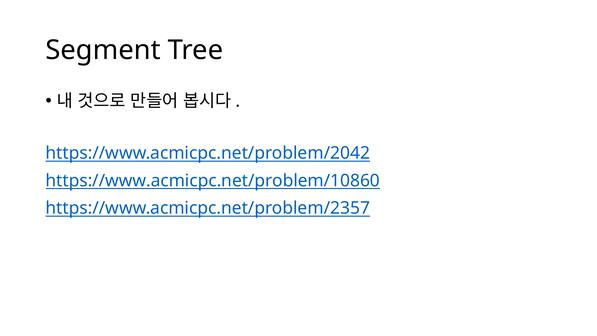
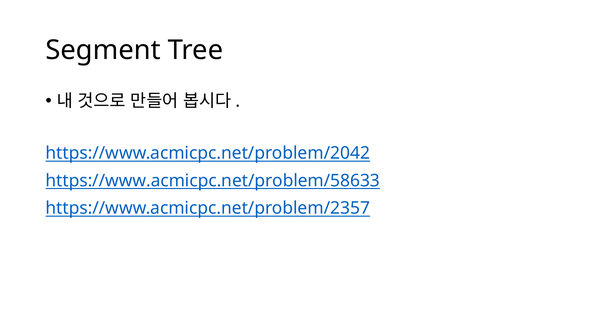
https://www.acmicpc.net/problem/10860: https://www.acmicpc.net/problem/10860 -> https://www.acmicpc.net/problem/58633 (213, 180)
